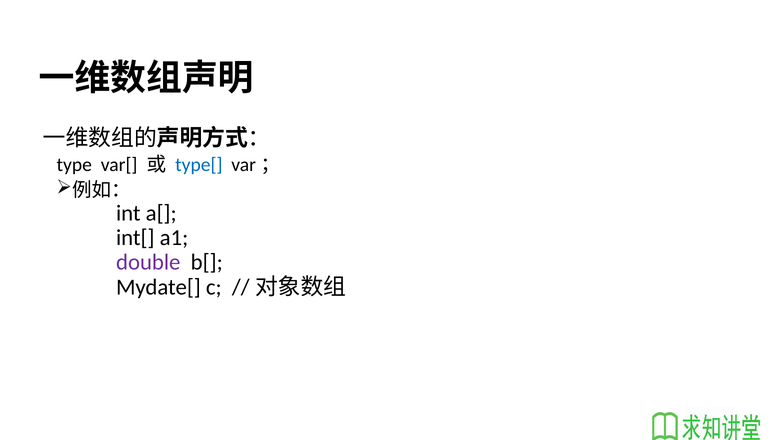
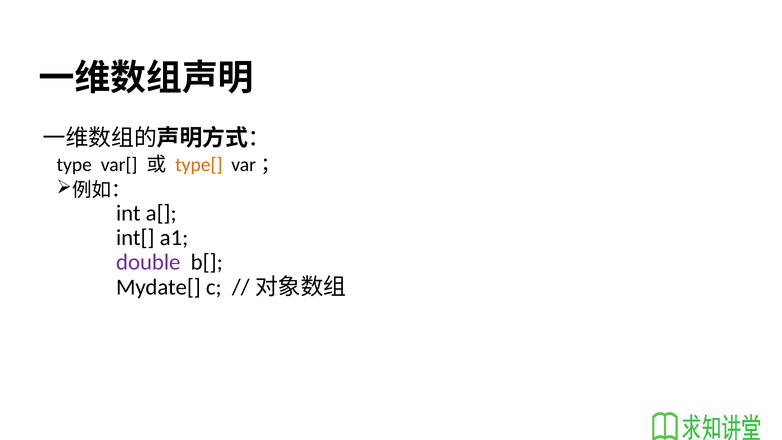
type[ colour: blue -> orange (199, 165)
